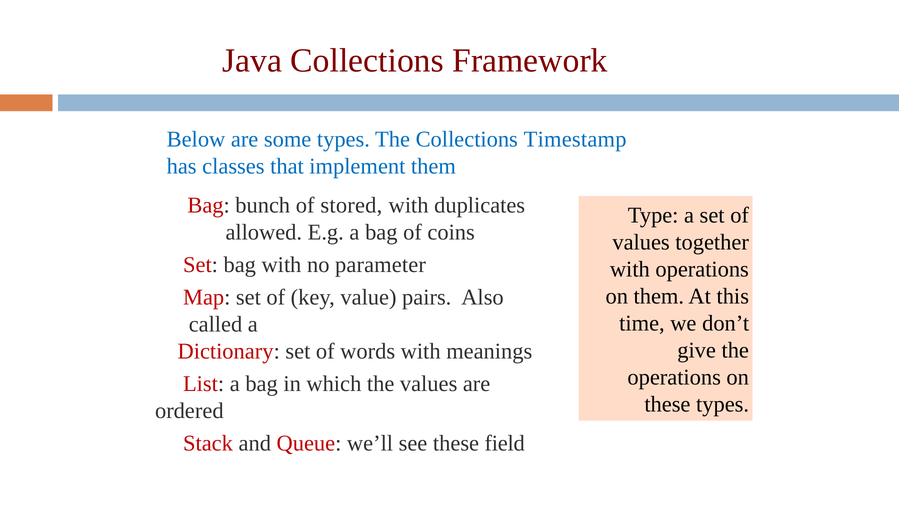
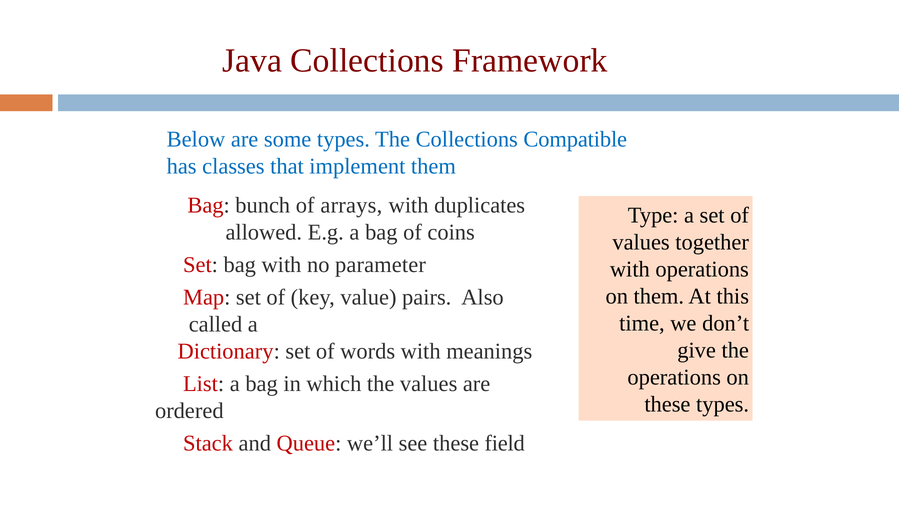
Timestamp: Timestamp -> Compatible (575, 139)
stored: stored -> arrays (351, 205)
